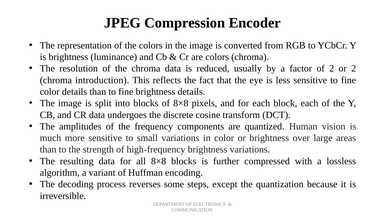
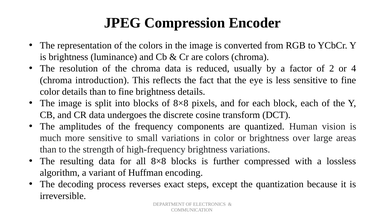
or 2: 2 -> 4 (354, 68)
some: some -> exact (174, 184)
